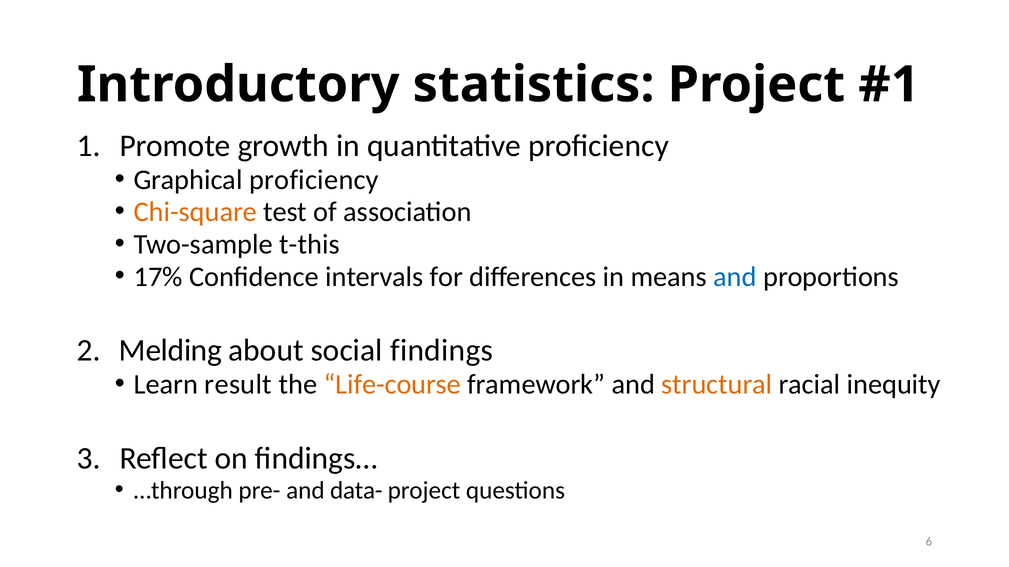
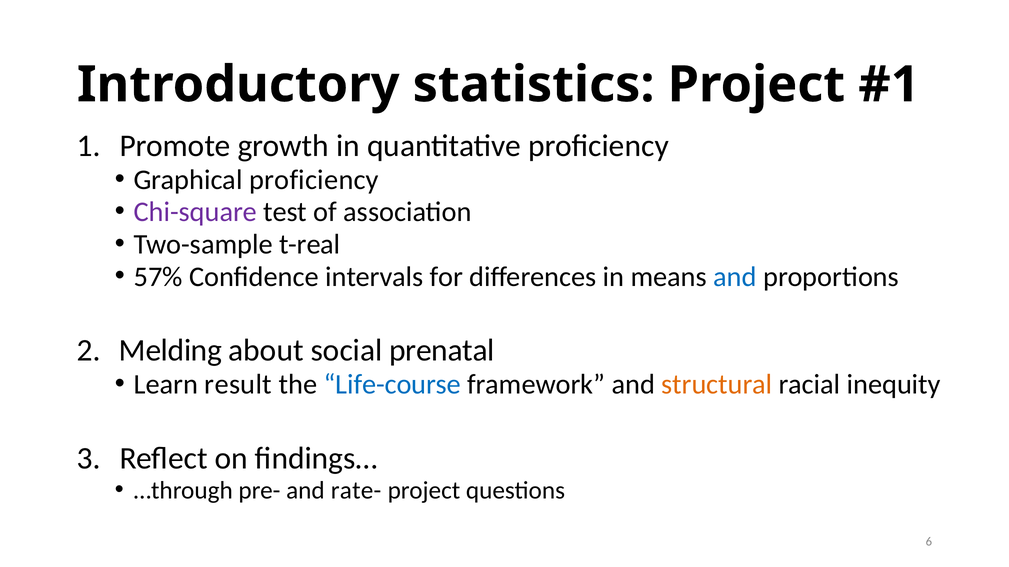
Chi-square colour: orange -> purple (195, 212)
t-this: t-this -> t-real (310, 245)
17%: 17% -> 57% (158, 277)
findings: findings -> prenatal (442, 351)
Life-course colour: orange -> blue (392, 385)
data-: data- -> rate- (356, 491)
